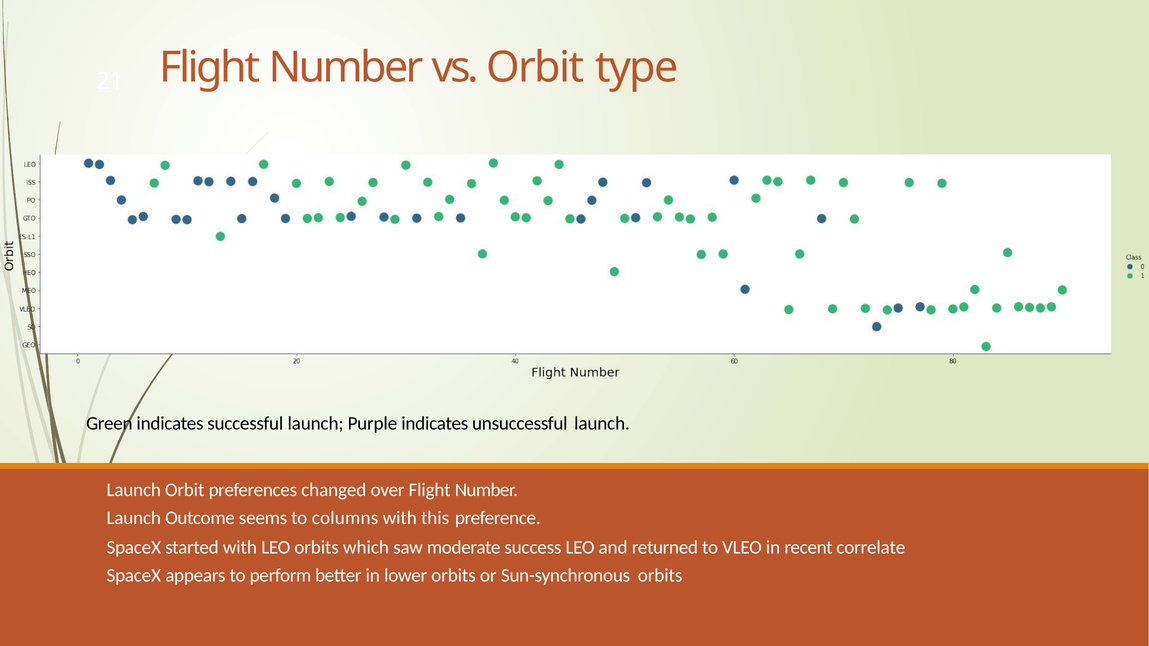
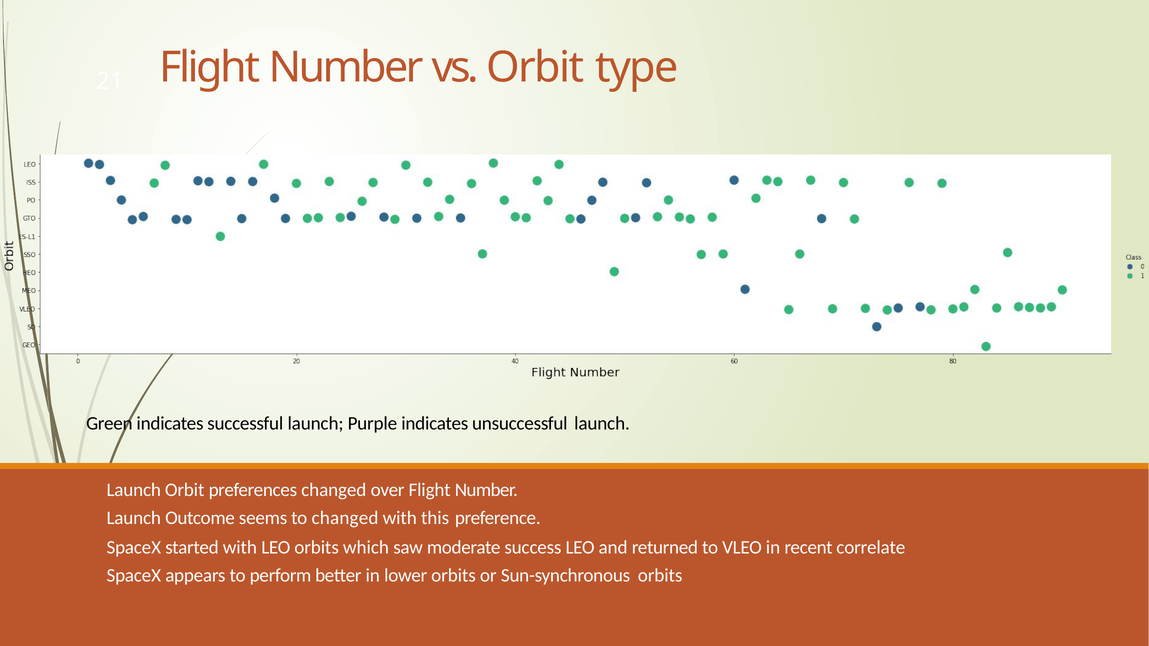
to columns: columns -> changed (345, 518)
